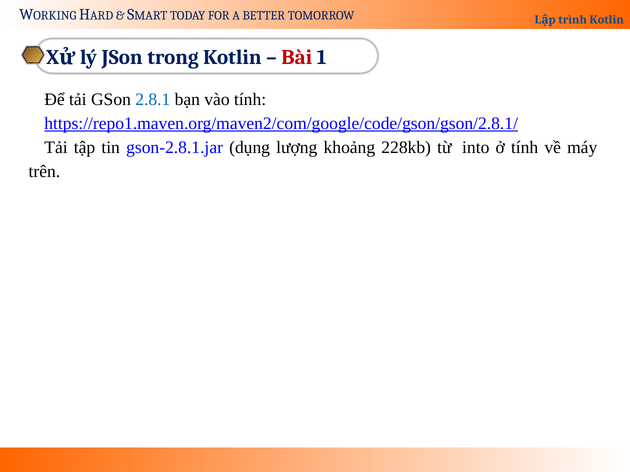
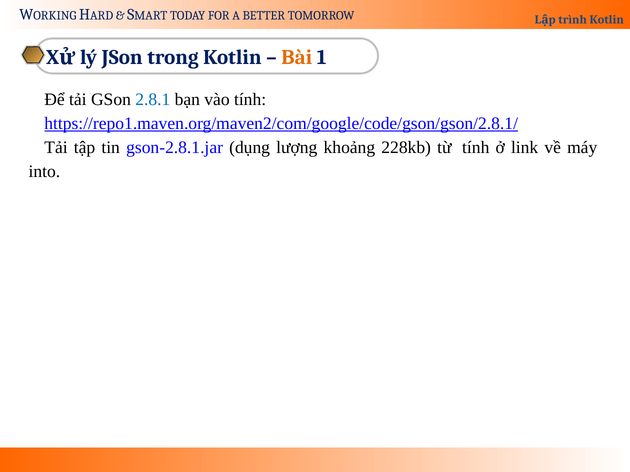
Bài colour: red -> orange (297, 57)
từ into: into -> tính (476, 148)
ở tính: tính -> link (525, 148)
trên: trên -> into (44, 172)
